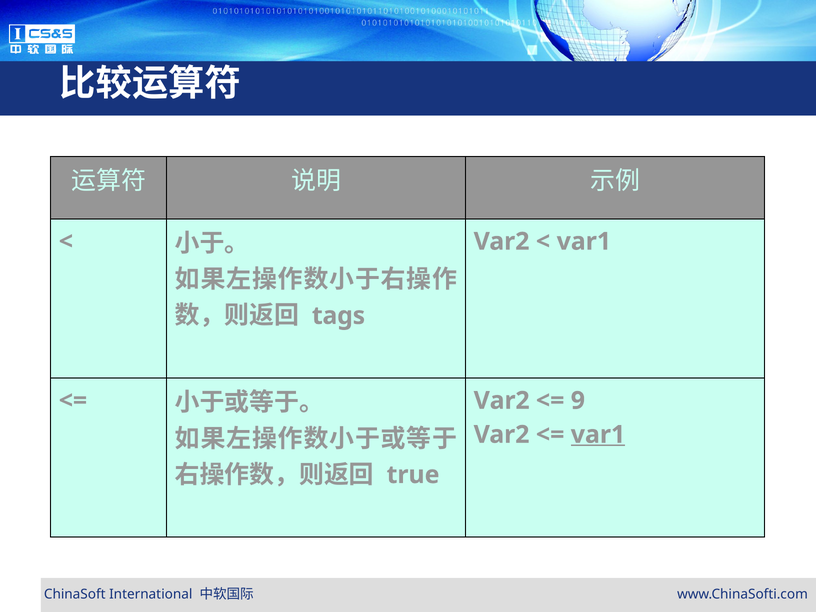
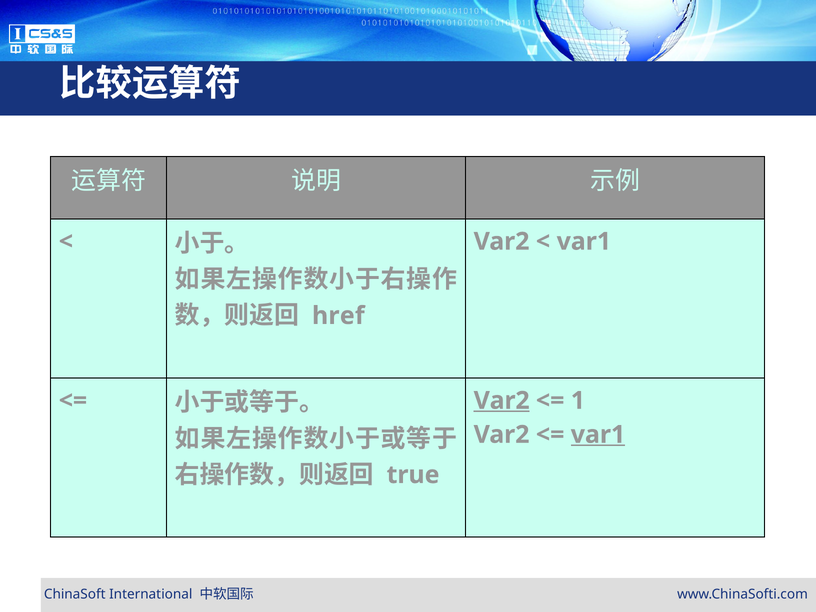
tags: tags -> href (338, 316)
Var2 underline: none -> present (502, 401)
9: 9 -> 1 (578, 401)
